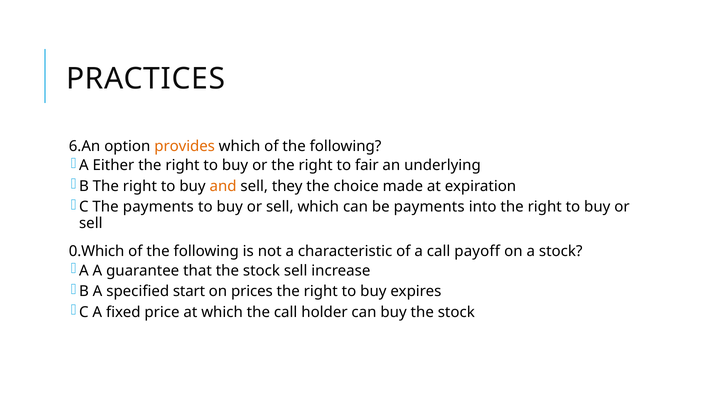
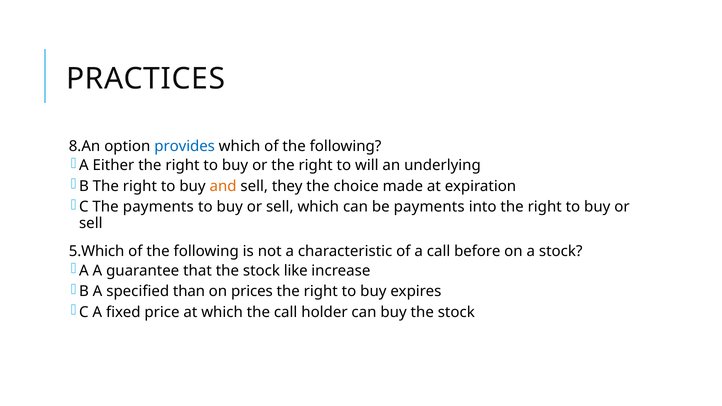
6.An: 6.An -> 8.An (85, 146)
provides colour: orange -> blue (185, 146)
fair: fair -> will (367, 165)
0.Which: 0.Which -> 5.Which (97, 251)
payoff: payoff -> before (477, 251)
stock sell: sell -> like (296, 271)
start: start -> than (189, 291)
